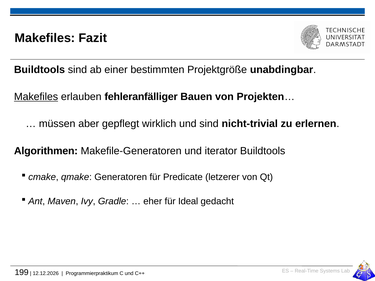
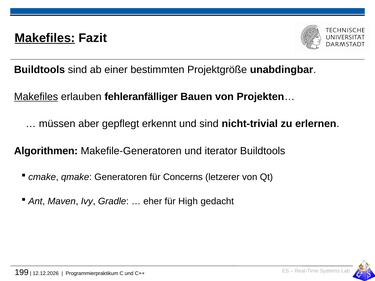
Makefiles underline: none -> present (45, 38)
wirklich: wirklich -> erkennt (159, 124)
Predicate: Predicate -> Concerns (183, 177)
Ideal: Ideal -> High (188, 202)
